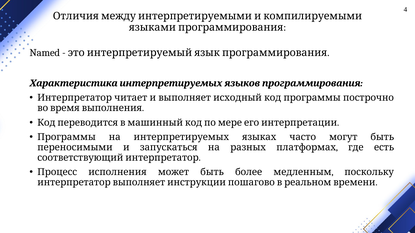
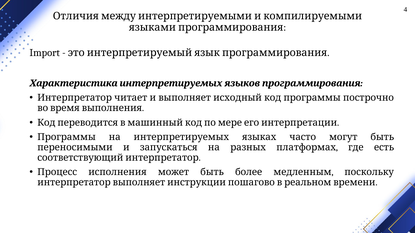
Named: Named -> Import (45, 53)
